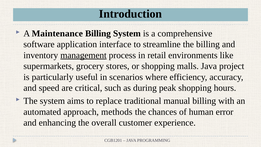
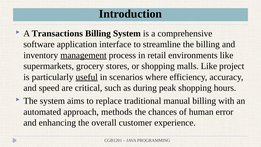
Maintenance: Maintenance -> Transactions (57, 33)
malls Java: Java -> Like (209, 66)
useful underline: none -> present (87, 77)
